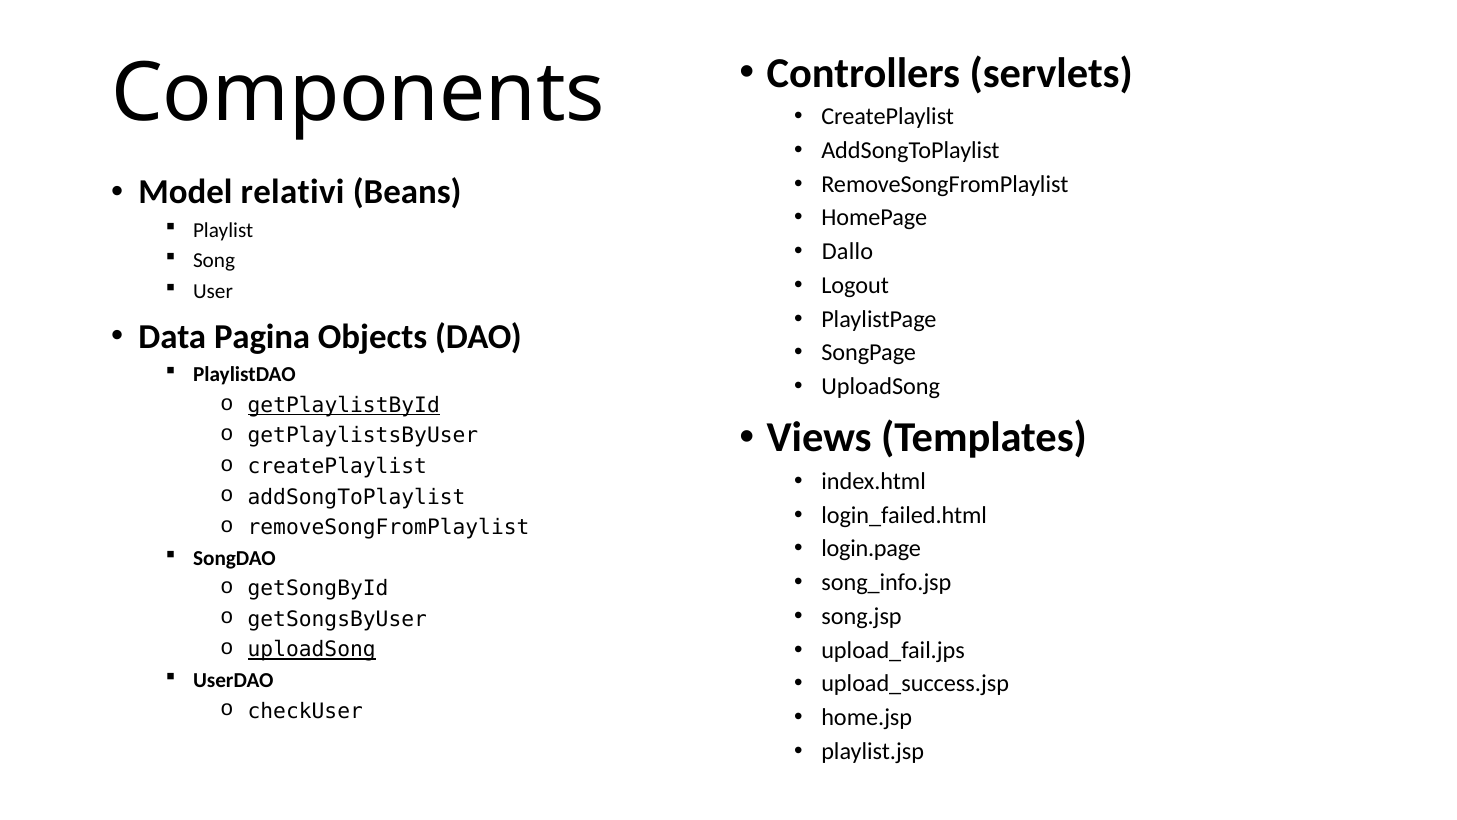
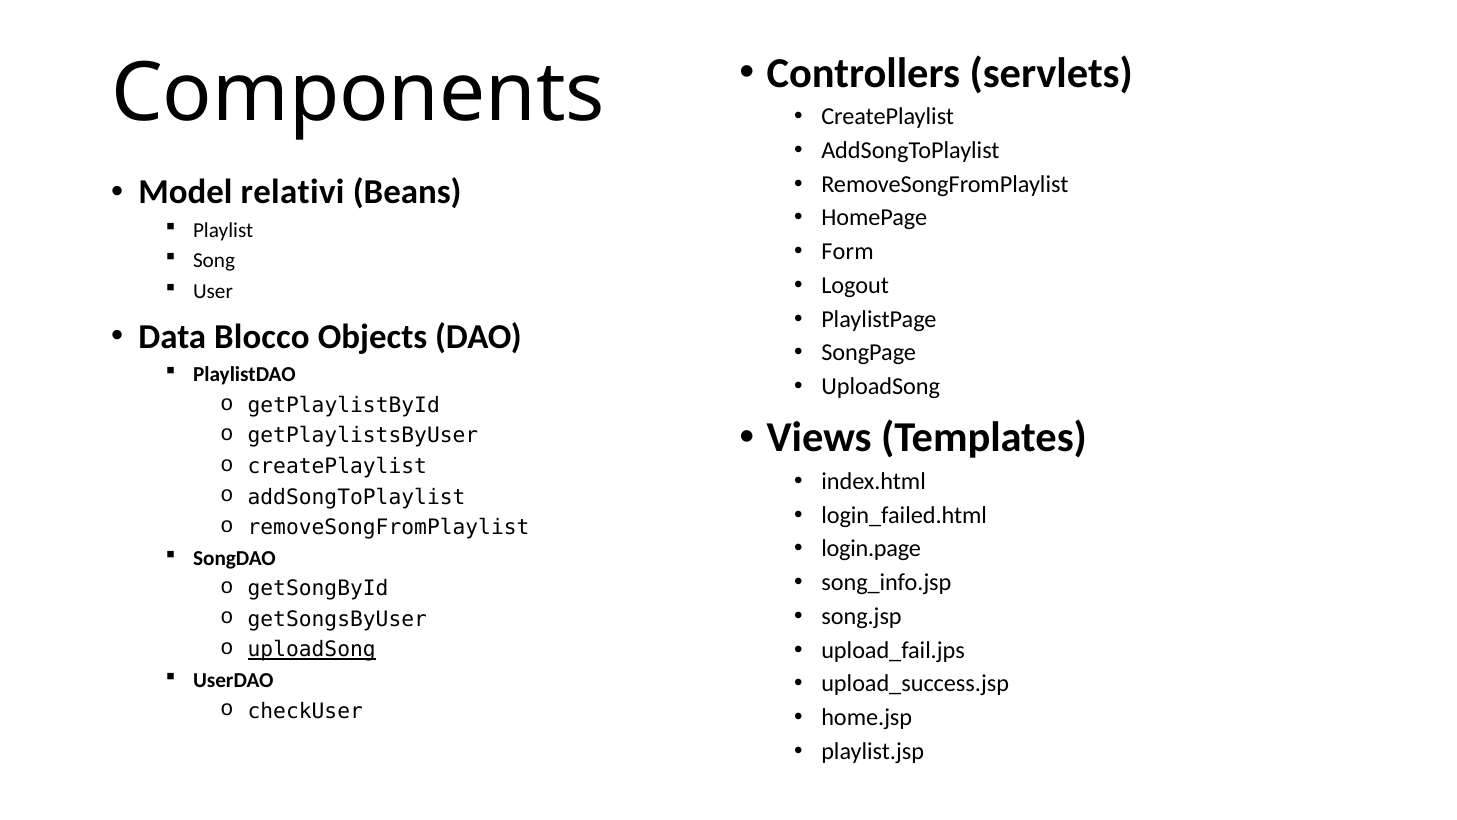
Dallo: Dallo -> Form (848, 252)
Pagina: Pagina -> Blocco (262, 337)
getPlaylistById underline: present -> none (344, 405)
